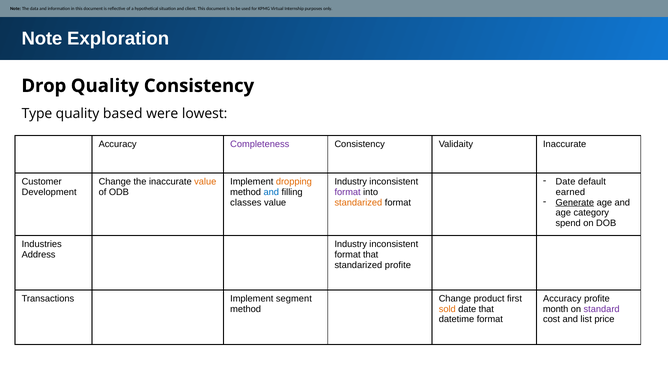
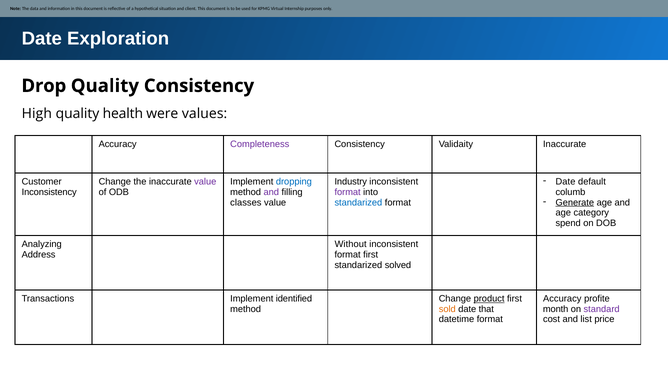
Note: Note -> Date (42, 38)
Type: Type -> High (37, 113)
based: based -> health (123, 113)
lowest: lowest -> values (205, 113)
value colour: orange -> purple (205, 182)
dropping colour: orange -> blue (294, 182)
Development: Development -> Inconsistency (49, 192)
and colour: blue -> purple (271, 192)
earned: earned -> columb (570, 192)
standarized colour: orange -> blue (358, 202)
Industries: Industries -> Analyzing (42, 244)
Industry: Industry -> Without (351, 244)
format that: that -> first (371, 254)
standarized profite: profite -> solved (398, 265)
segment: segment -> identified (294, 298)
product underline: none -> present (489, 298)
